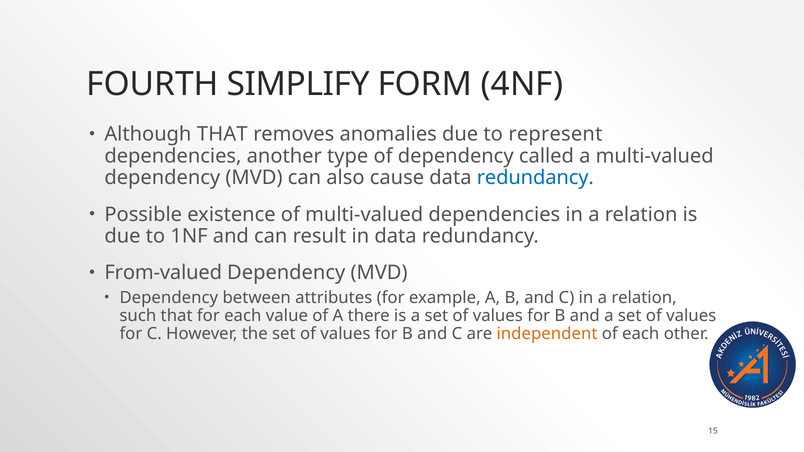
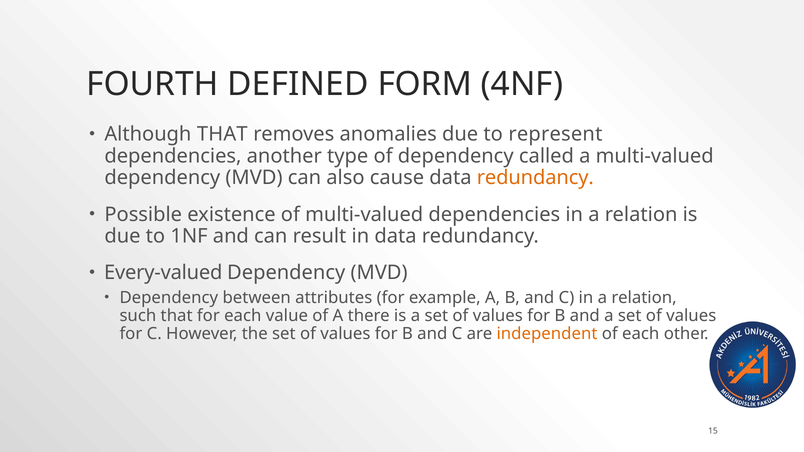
SIMPLIFY: SIMPLIFY -> DEFINED (298, 84)
redundancy colour: blue -> orange (535, 178)
From-valued: From-valued -> Every-valued (163, 273)
